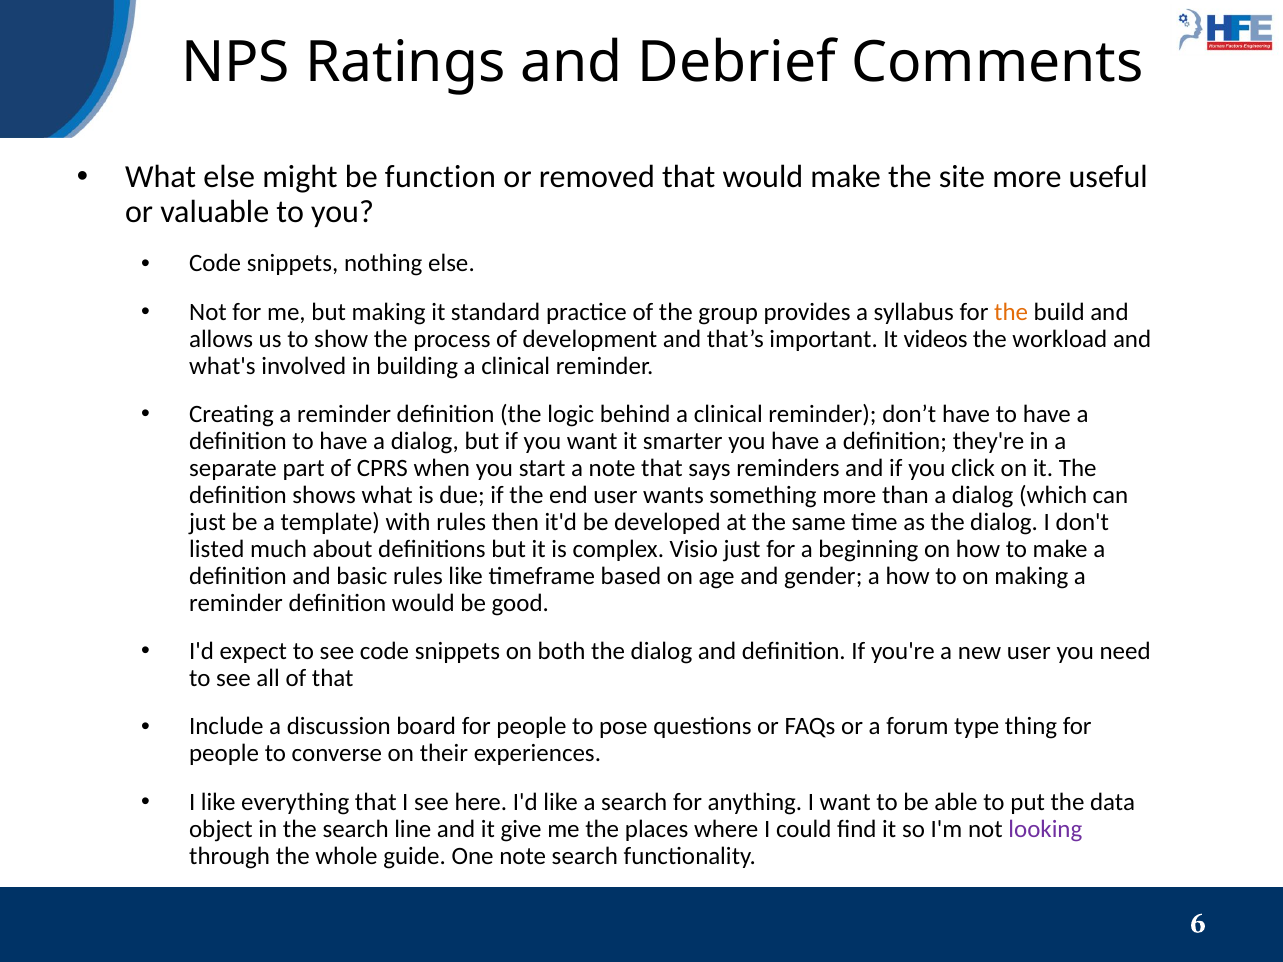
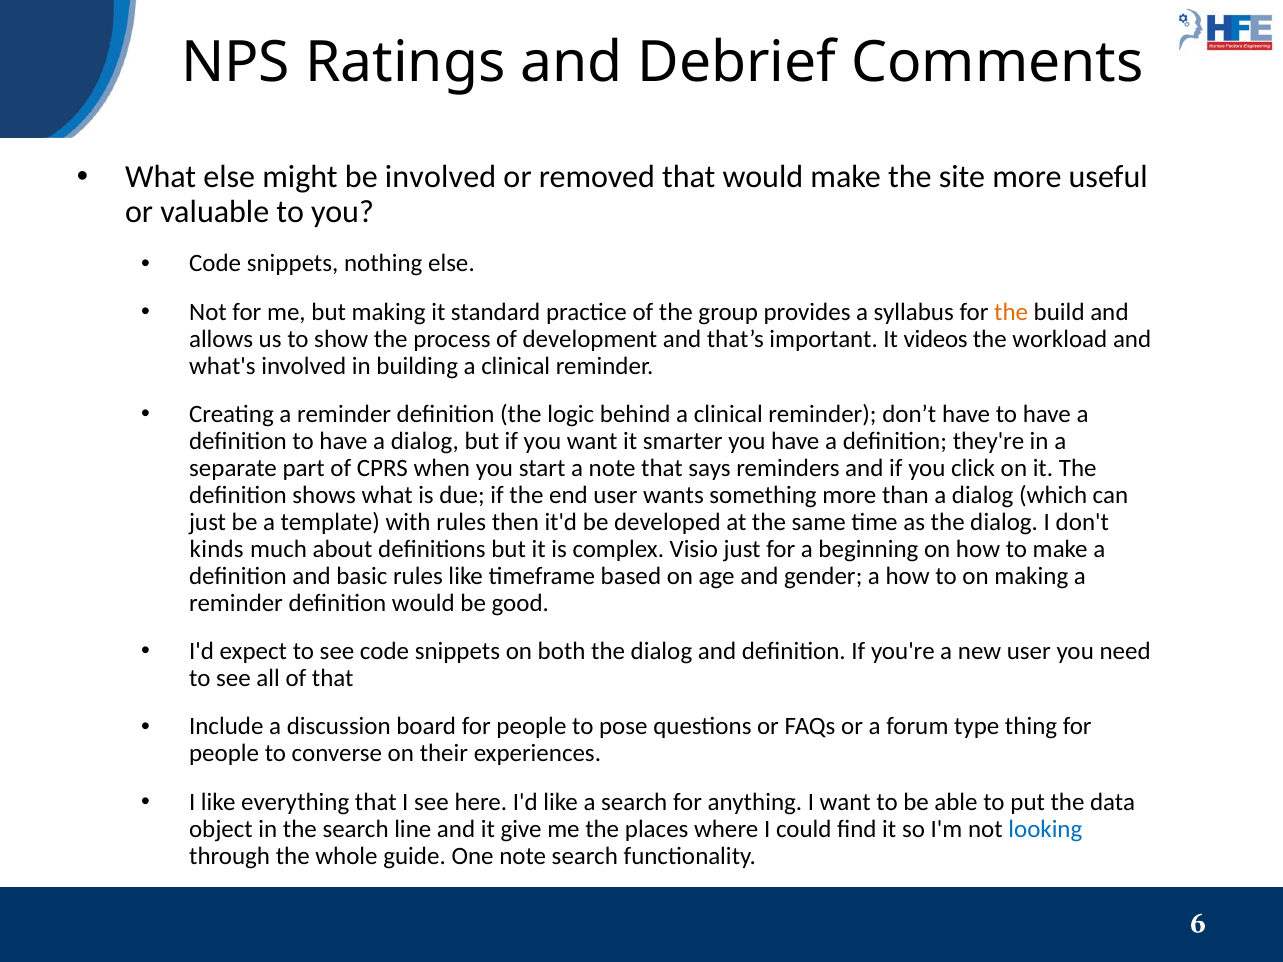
be function: function -> involved (441, 177)
listed: listed -> kinds (217, 549)
looking colour: purple -> blue (1045, 829)
